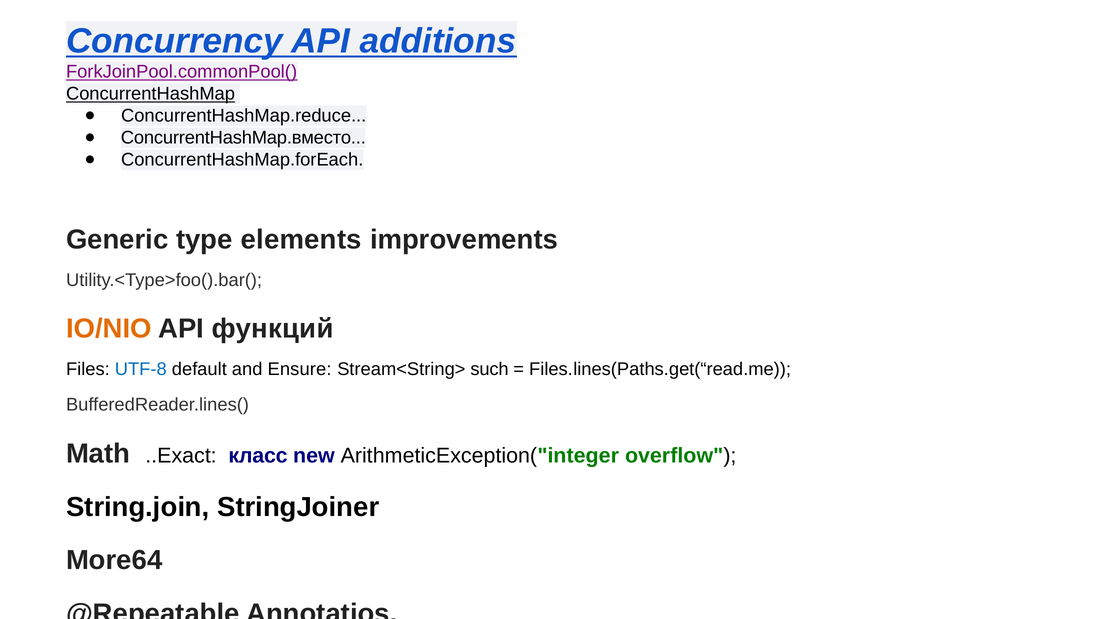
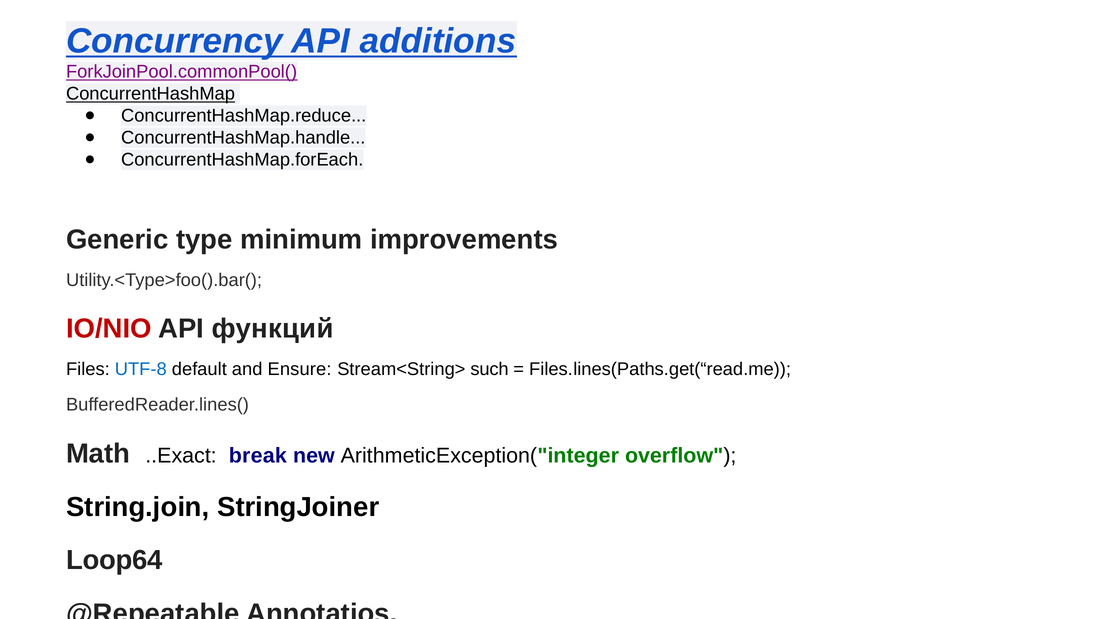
ConcurrentHashMap.вместо: ConcurrentHashMap.вместо -> ConcurrentHashMap.handle (243, 138)
elements: elements -> minimum (301, 240)
IO/NIO colour: orange -> red (109, 329)
класс: класс -> break (258, 456)
More64: More64 -> Loop64 (114, 561)
